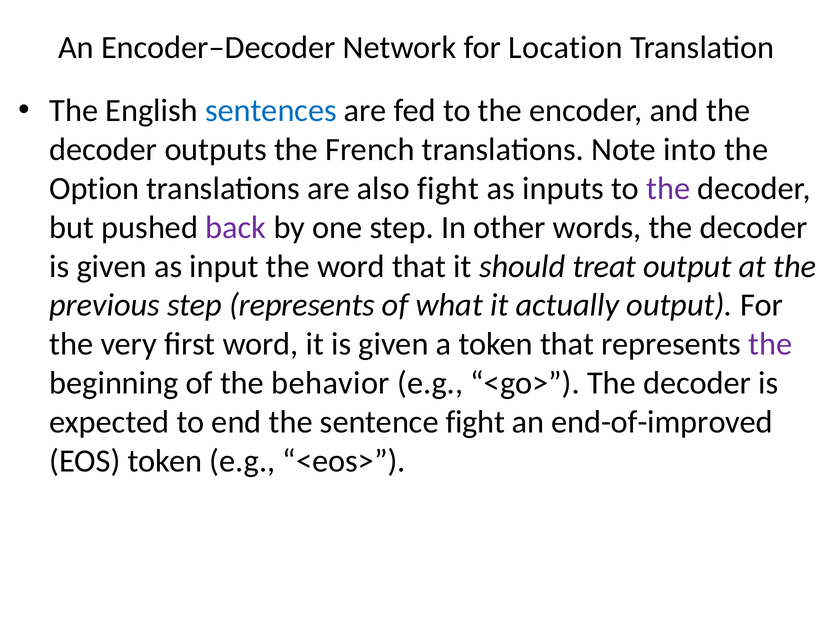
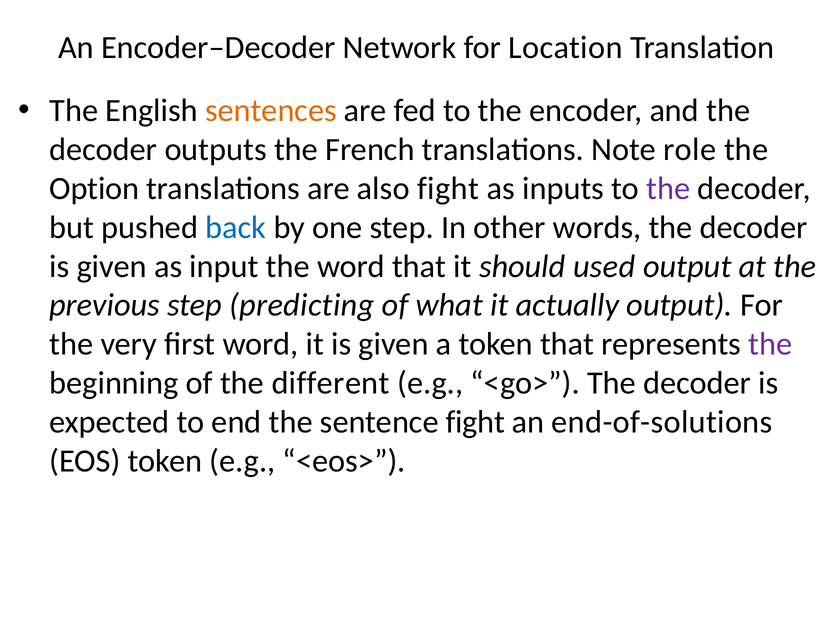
sentences colour: blue -> orange (271, 111)
into: into -> role (690, 150)
back colour: purple -> blue (236, 227)
treat: treat -> used (604, 266)
step represents: represents -> predicting (302, 305)
behavior: behavior -> different (331, 383)
end-of-improved: end-of-improved -> end-of-solutions (662, 422)
